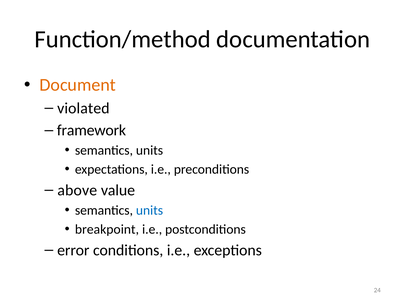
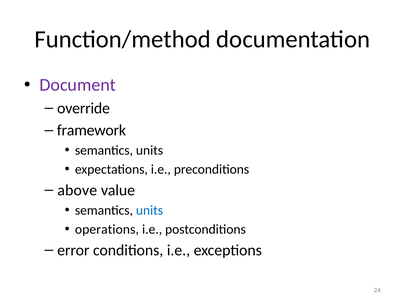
Document colour: orange -> purple (78, 85)
violated: violated -> override (84, 108)
breakpoint: breakpoint -> operations (107, 229)
